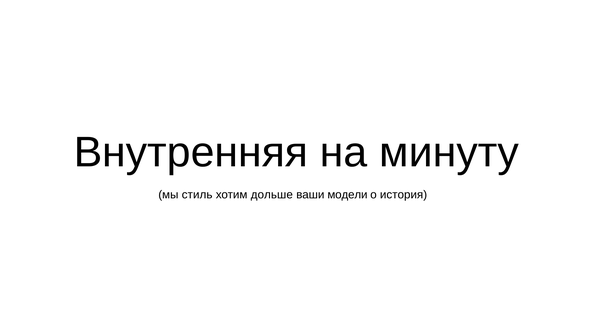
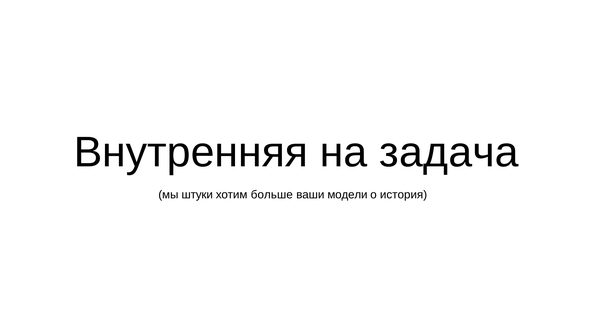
минуту: минуту -> задача (449, 153)
стиль: стиль -> штуки (197, 195)
дольше: дольше -> больше (272, 195)
